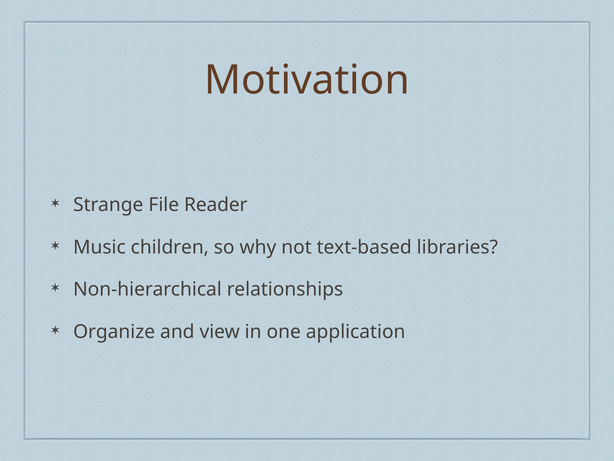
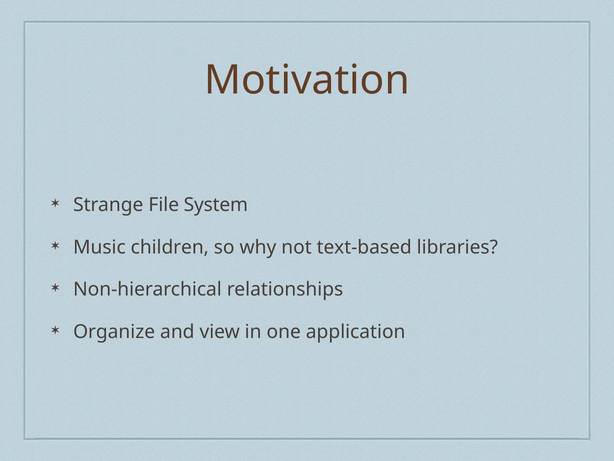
Reader: Reader -> System (216, 205)
